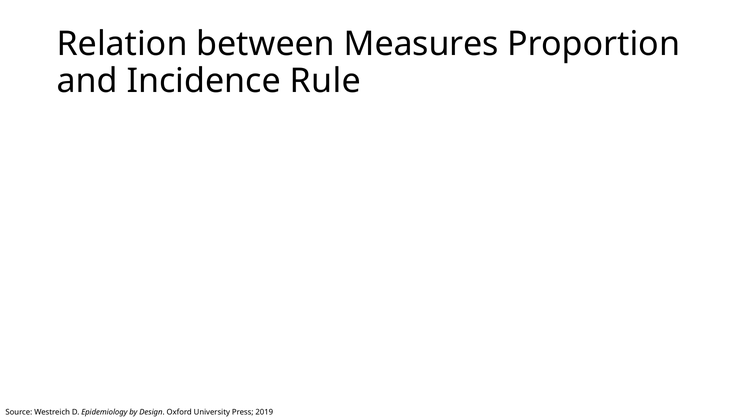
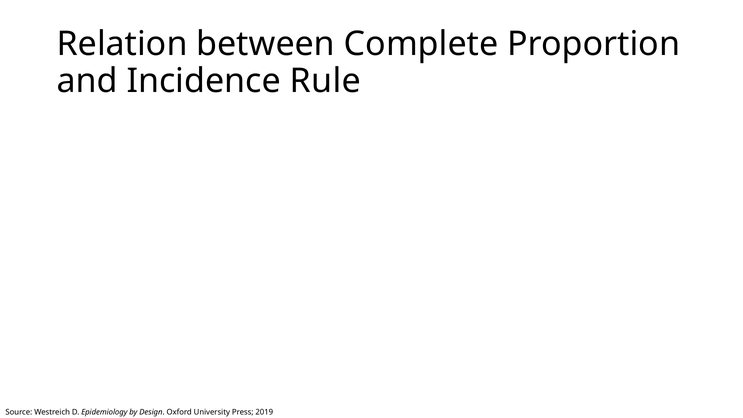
Measures: Measures -> Complete (421, 44)
